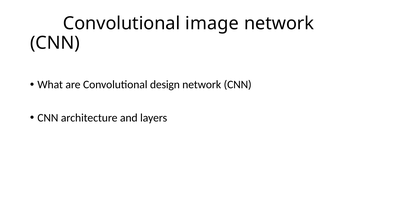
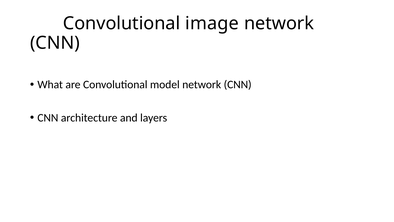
design: design -> model (165, 85)
